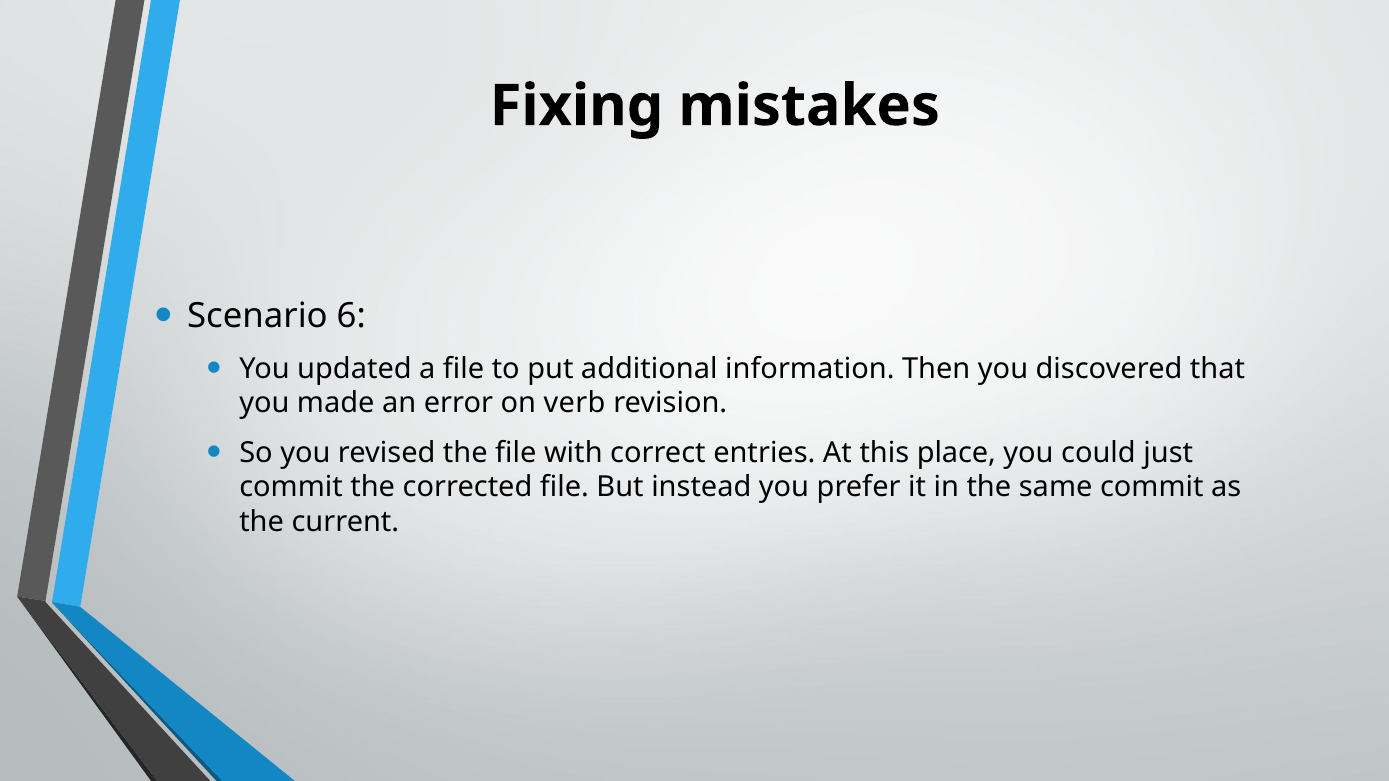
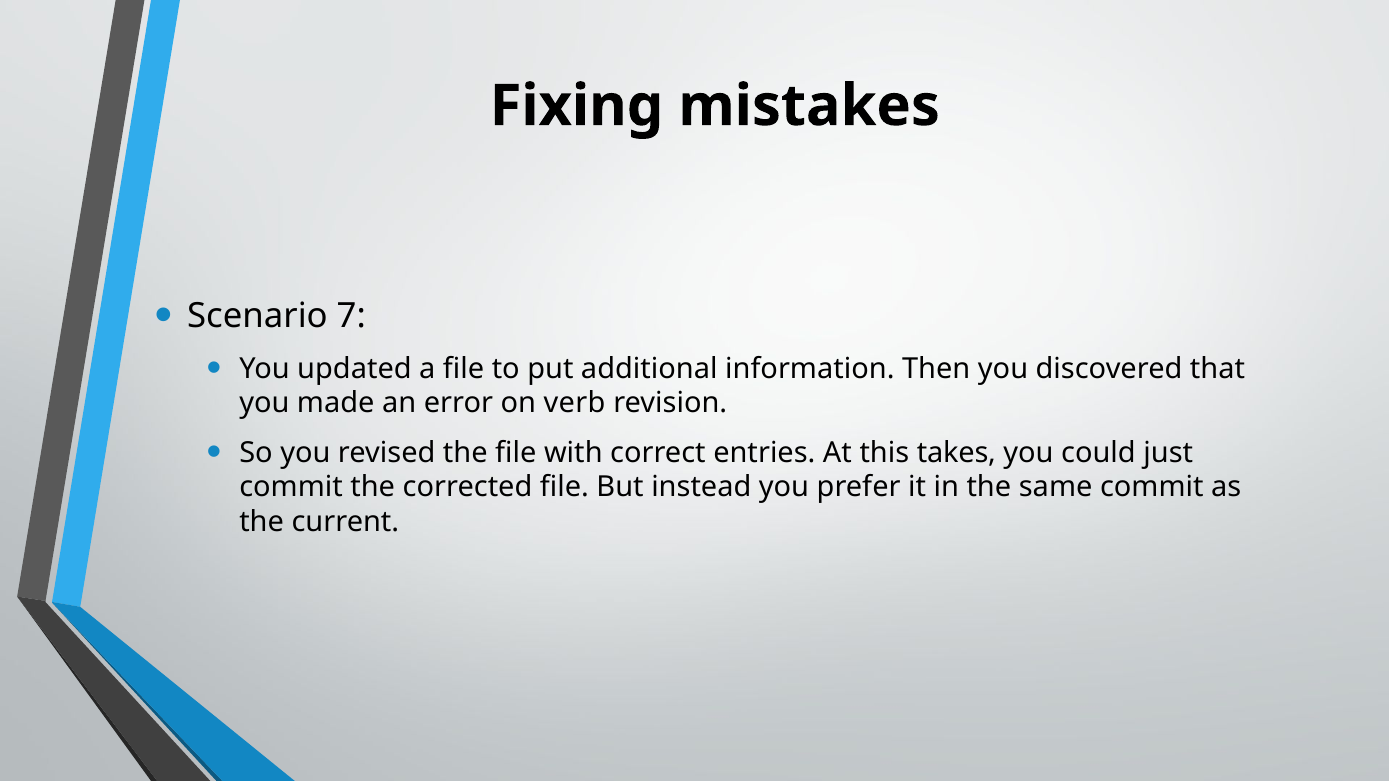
6: 6 -> 7 (351, 316)
place: place -> takes (956, 453)
